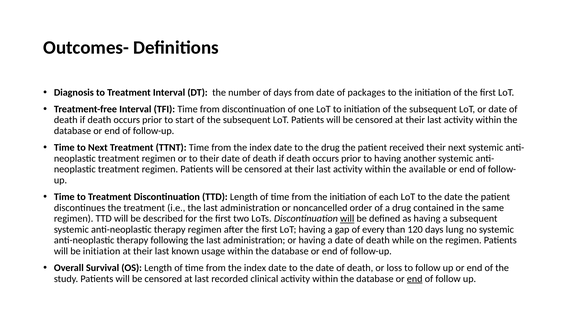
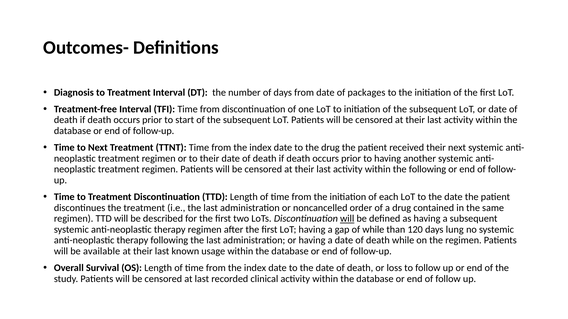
the available: available -> following (427, 170)
of every: every -> while (373, 230)
be initiation: initiation -> available (102, 252)
end underline: present -> none (415, 279)
